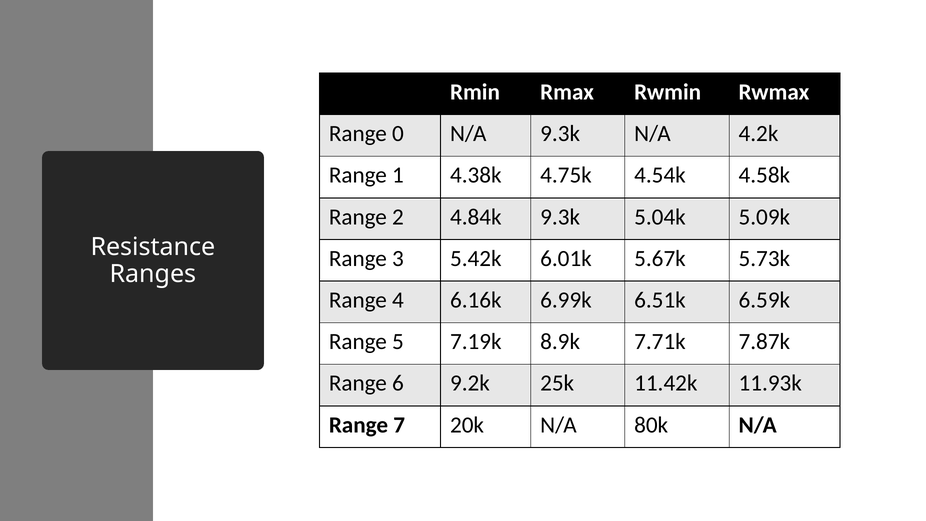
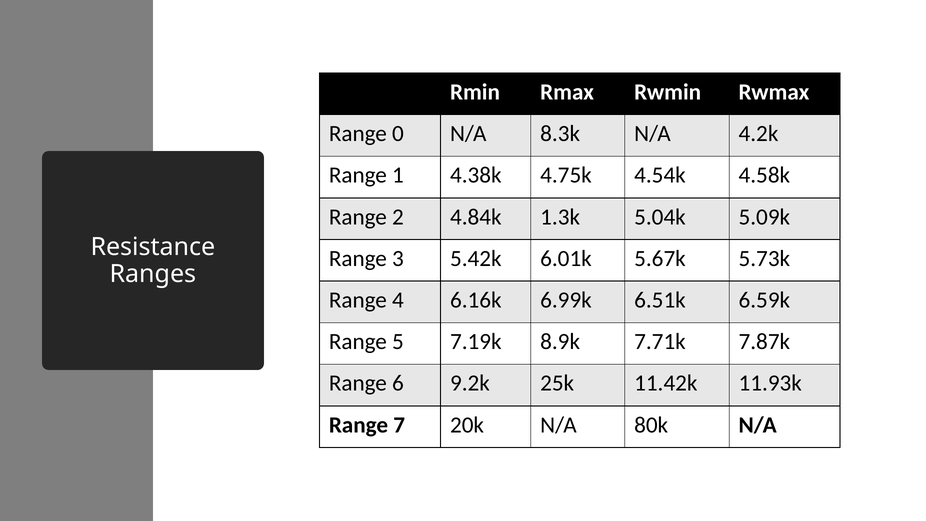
N/A 9.3k: 9.3k -> 8.3k (560, 134)
4.84k 9.3k: 9.3k -> 1.3k (560, 217)
